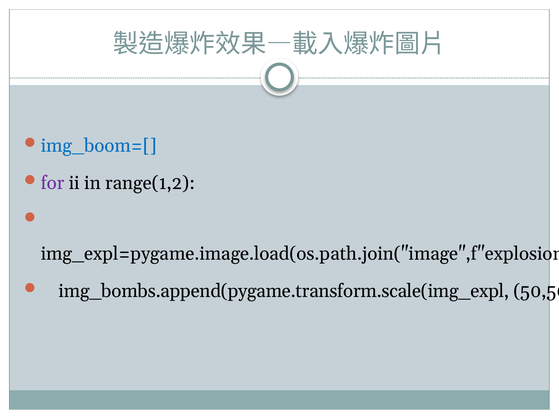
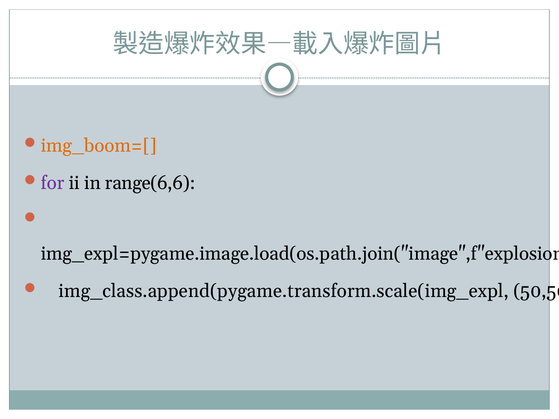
img_boom=[ colour: blue -> orange (99, 146)
range(1,2: range(1,2 -> range(6,6 (150, 183)
img_bombs.append(pygame.transform.scale(img_expl: img_bombs.append(pygame.transform.scale(img_expl -> img_class.append(pygame.transform.scale(img_expl (284, 291)
